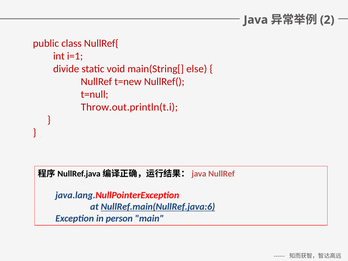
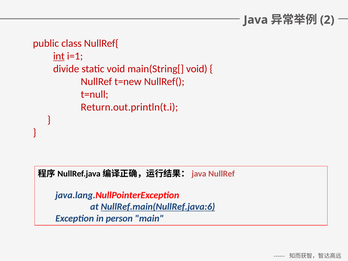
int underline: none -> present (59, 56)
main(String[ else: else -> void (197, 69)
Throw.out.println(t.i: Throw.out.println(t.i -> Return.out.println(t.i (129, 107)
